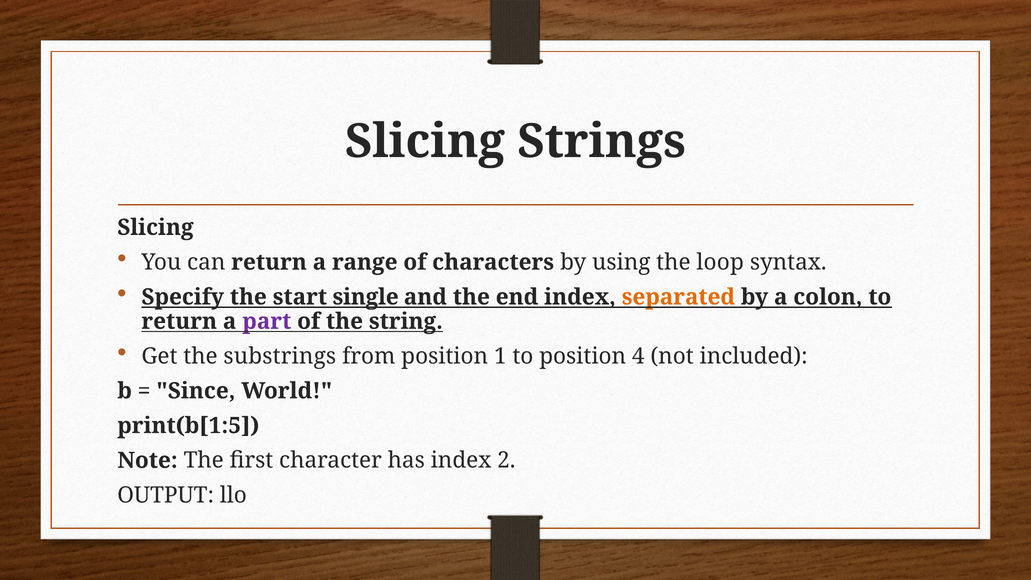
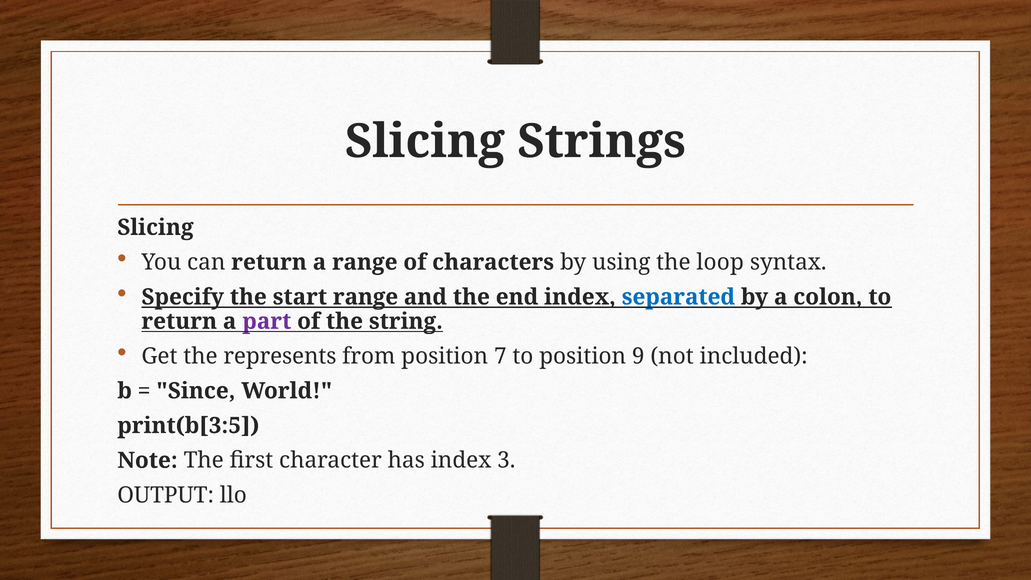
start single: single -> range (366, 297)
separated colour: orange -> blue (678, 297)
substrings: substrings -> represents (280, 356)
1: 1 -> 7 (500, 356)
4: 4 -> 9 (638, 356)
print(b[1:5: print(b[1:5 -> print(b[3:5 (188, 426)
2: 2 -> 3 (506, 460)
